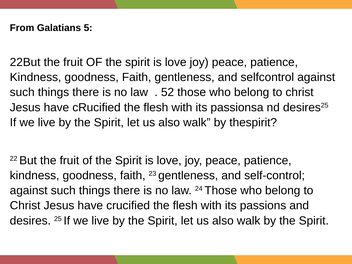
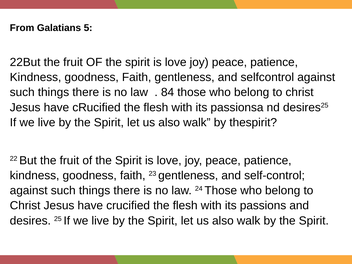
52: 52 -> 84 (168, 92)
